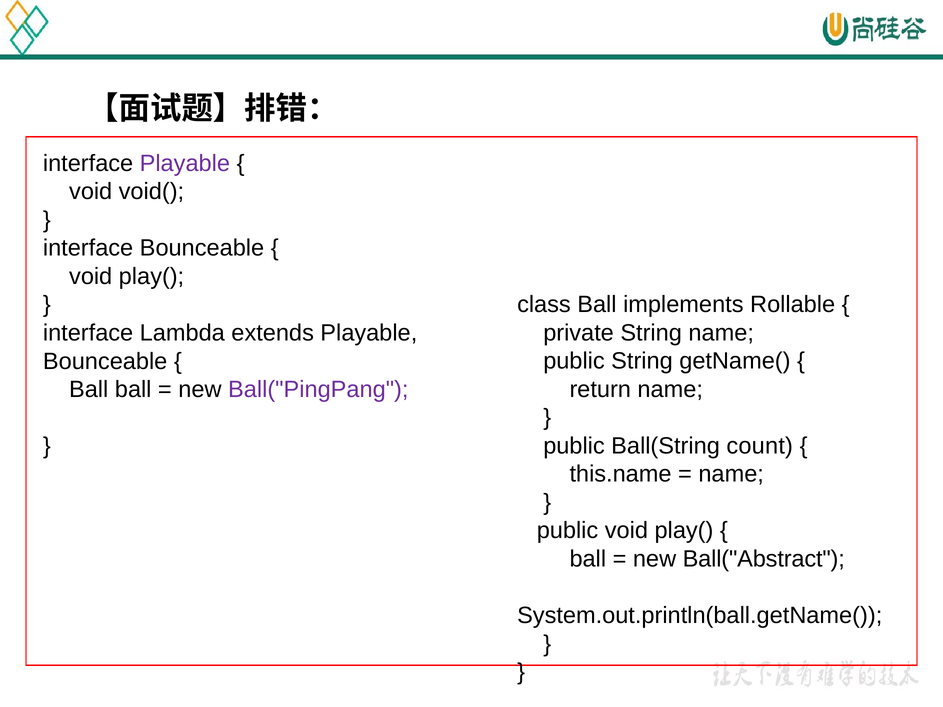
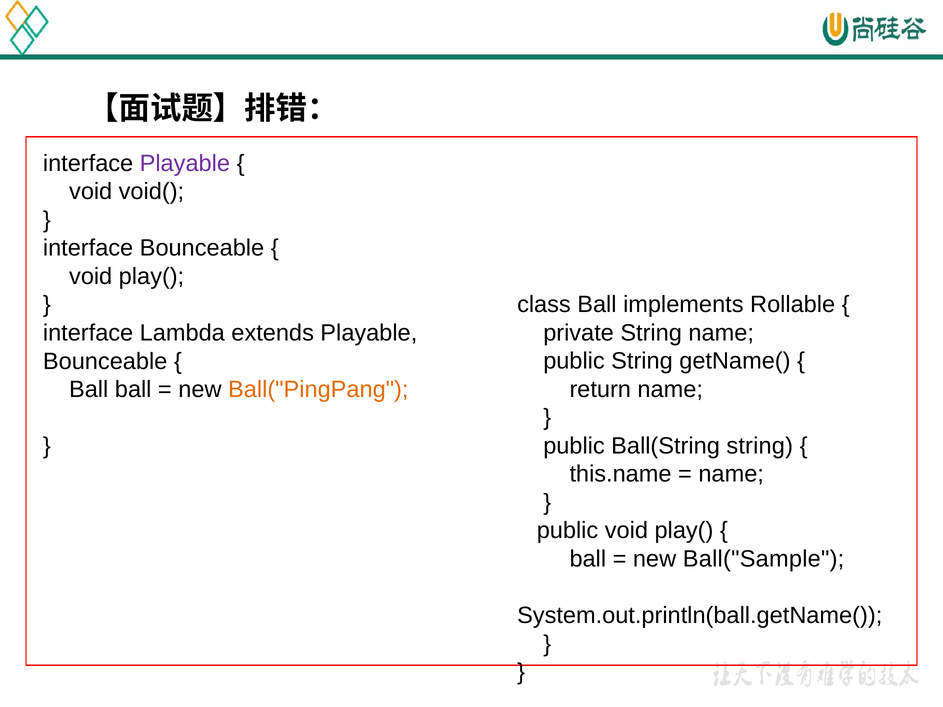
Ball("PingPang colour: purple -> orange (318, 390)
Ball(String count: count -> string (760, 446)
Ball("Abstract: Ball("Abstract -> Ball("Sample (764, 559)
